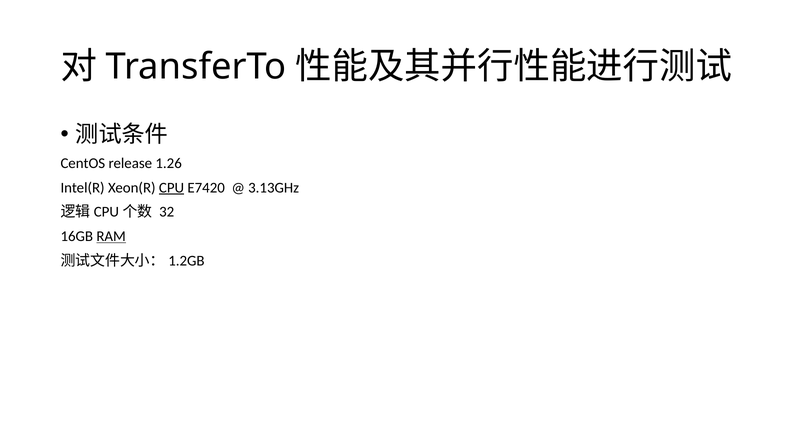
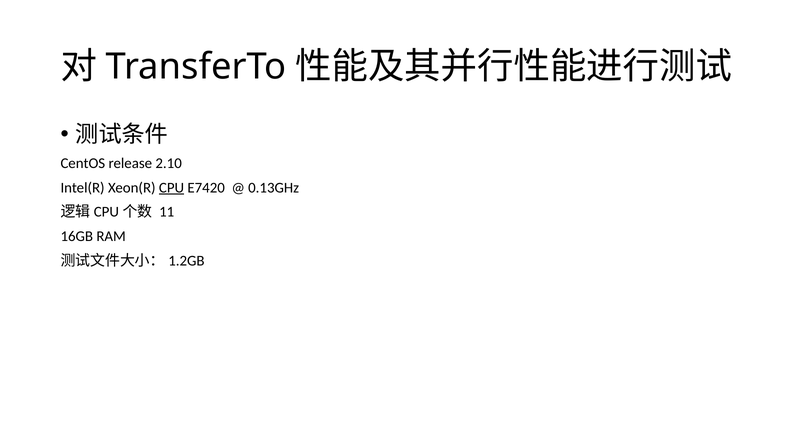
1.26: 1.26 -> 2.10 (169, 163)
3.13GHz: 3.13GHz -> 0.13GHz (274, 187)
32: 32 -> 11 (167, 212)
RAM underline: present -> none (111, 236)
